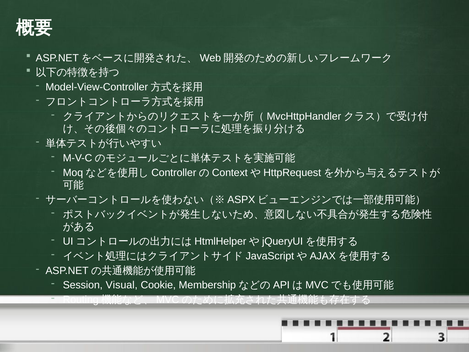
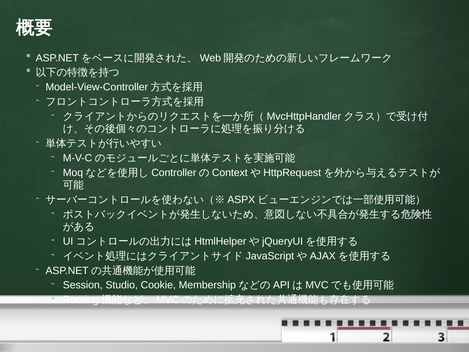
Visual: Visual -> Studio (122, 285)
